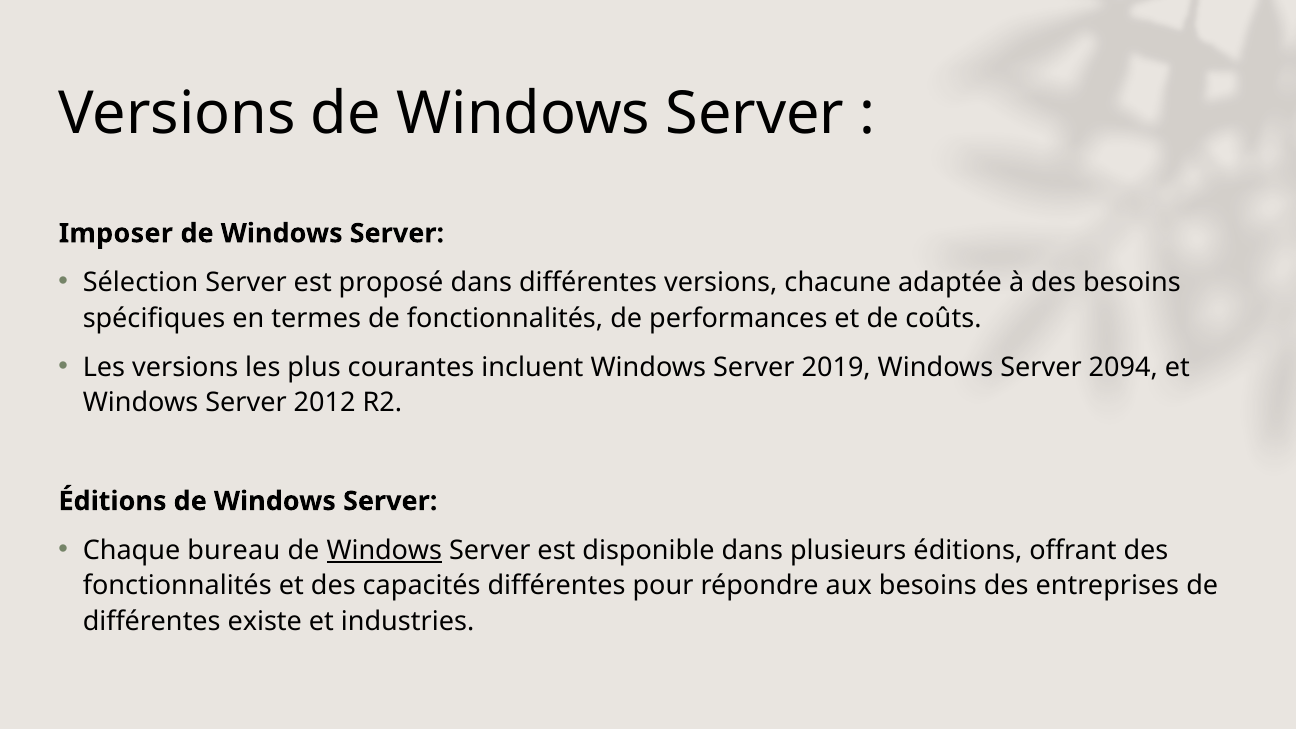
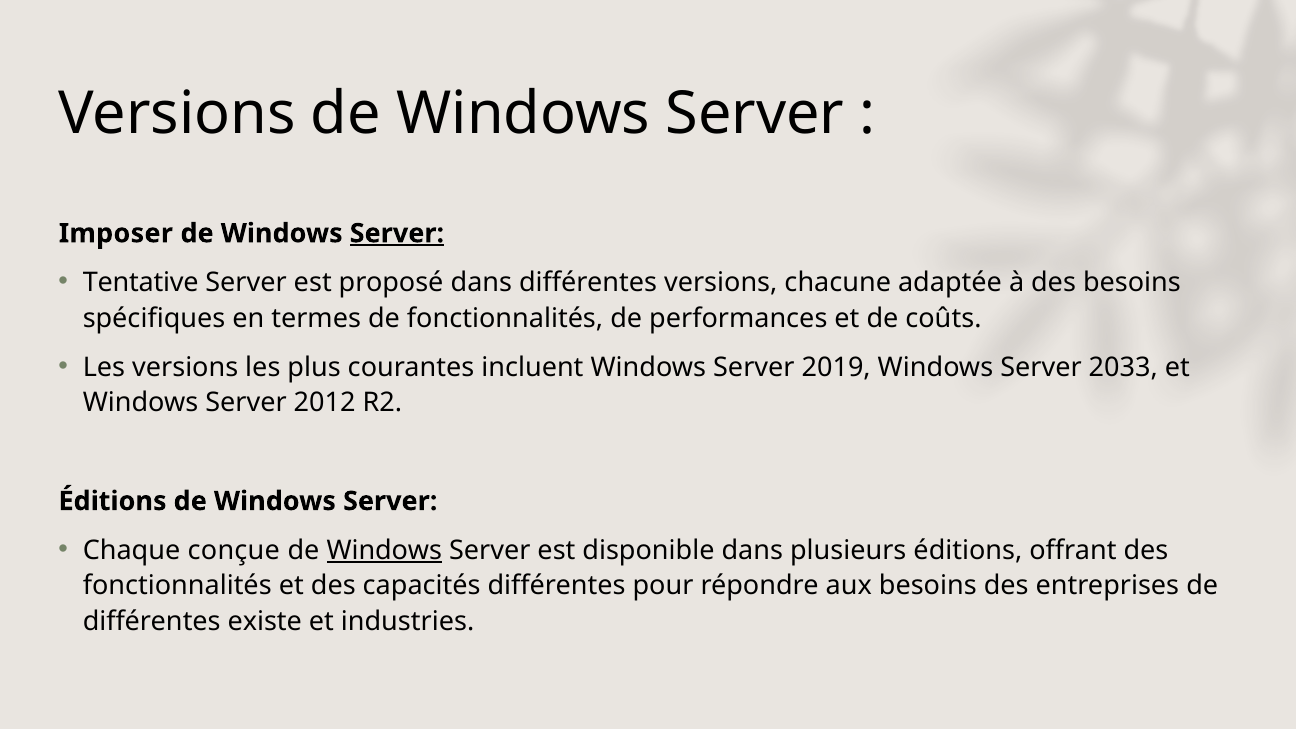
Server underline: none -> present (397, 233)
Sélection: Sélection -> Tentative (141, 283)
2094: 2094 -> 2033 (1123, 367)
bureau: bureau -> conçue (234, 550)
